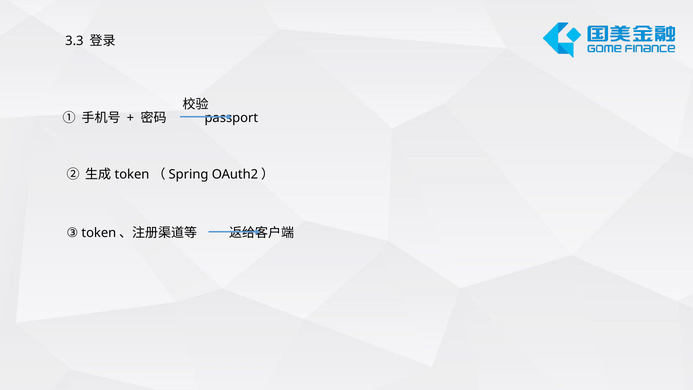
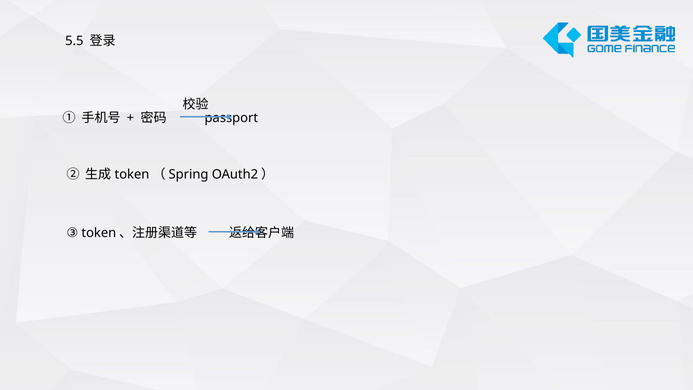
3.3: 3.3 -> 5.5 (74, 41)
